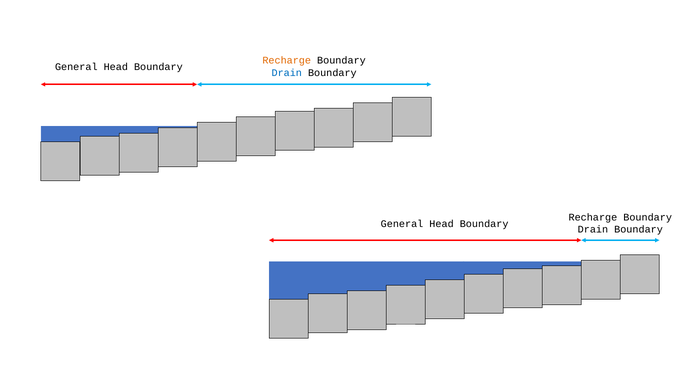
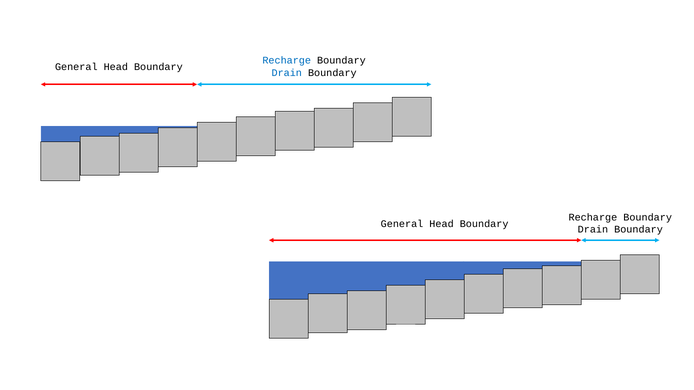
Recharge colour: orange -> blue (287, 61)
